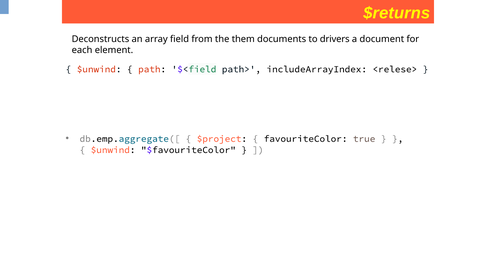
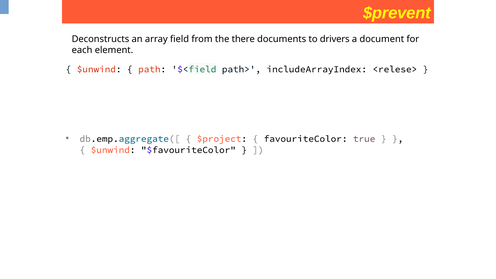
$returns: $returns -> $prevent (397, 13)
them: them -> there (243, 39)
